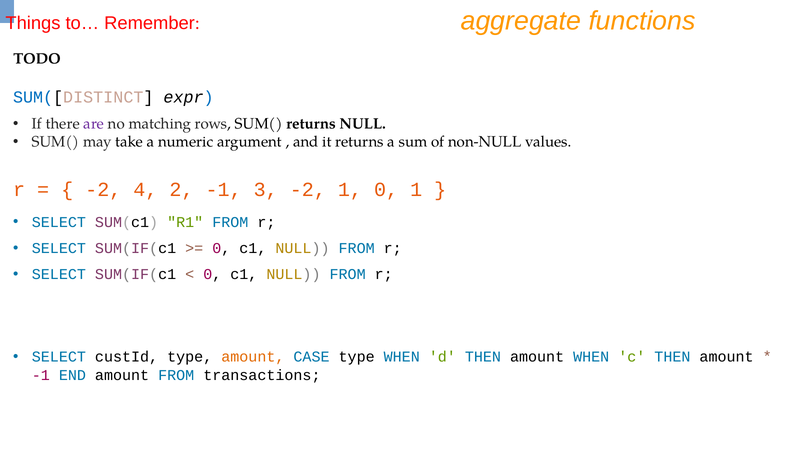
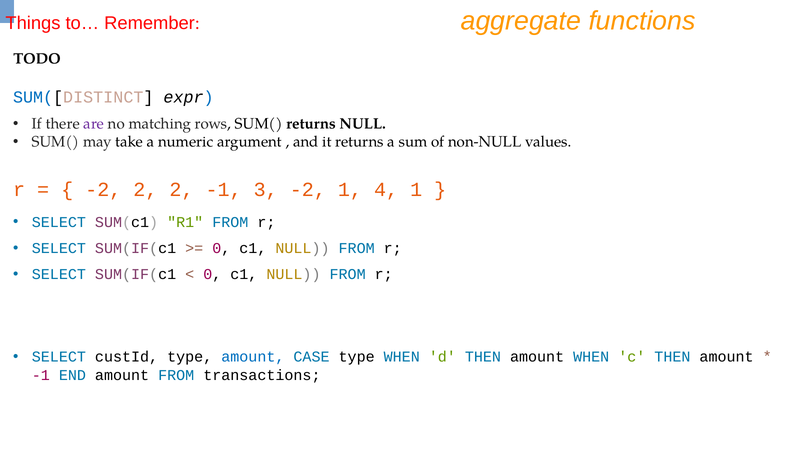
-2 4: 4 -> 2 (145, 190)
1 0: 0 -> 4 (386, 190)
amount colour: orange -> blue (253, 357)
